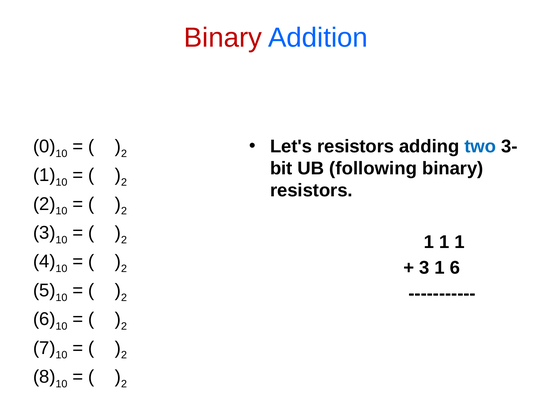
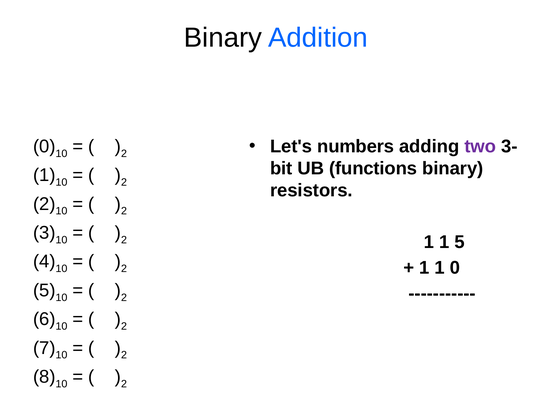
Binary colour: red -> black (223, 38)
Let's resistors: resistors -> numbers (356, 146)
two colour: blue -> purple (480, 146)
following: following -> functions (373, 168)
1 1 1: 1 -> 5 (460, 242)
3: 3 -> 1 (424, 268)
1 6: 6 -> 0 (455, 268)
